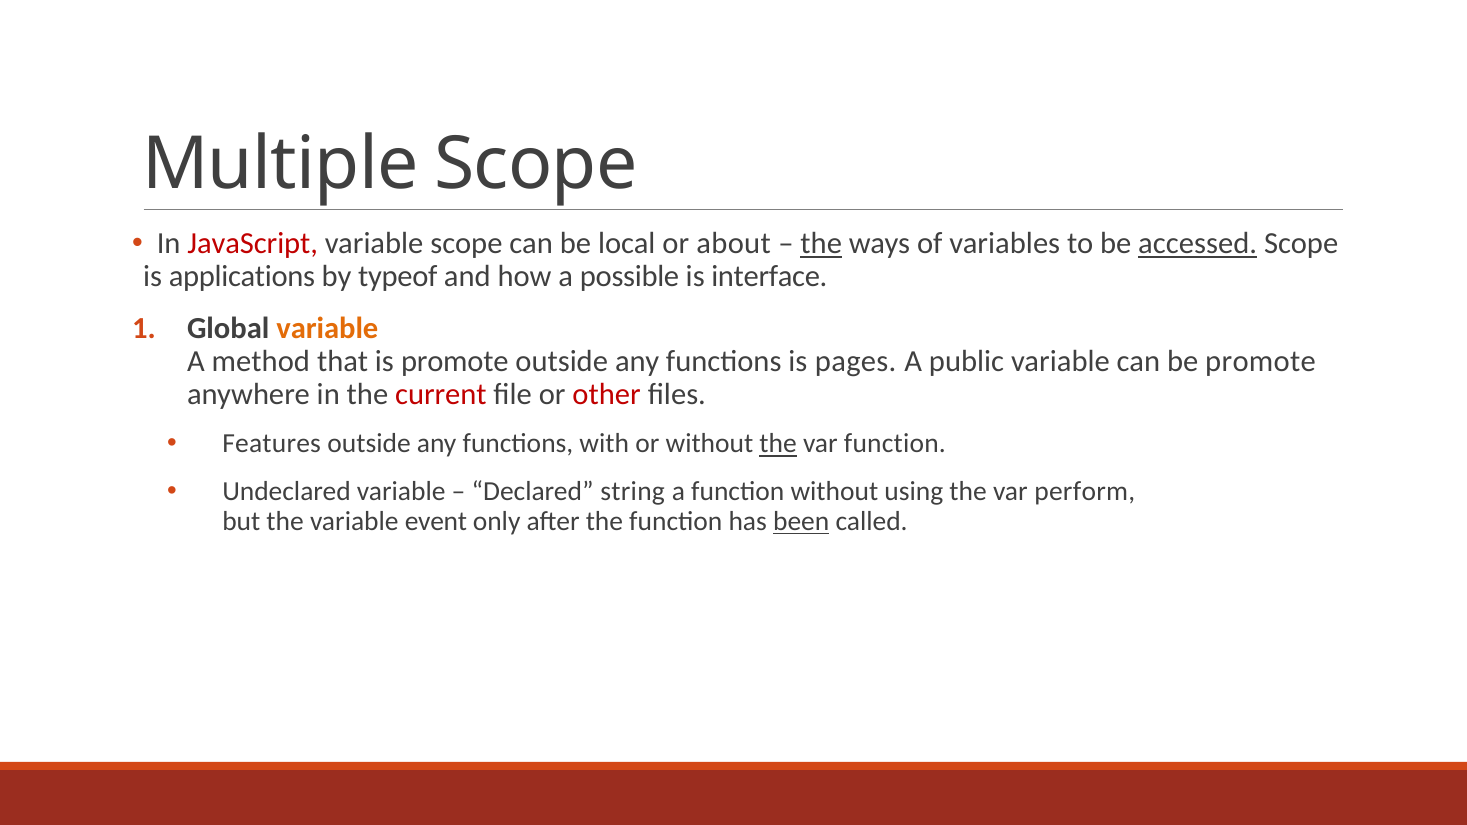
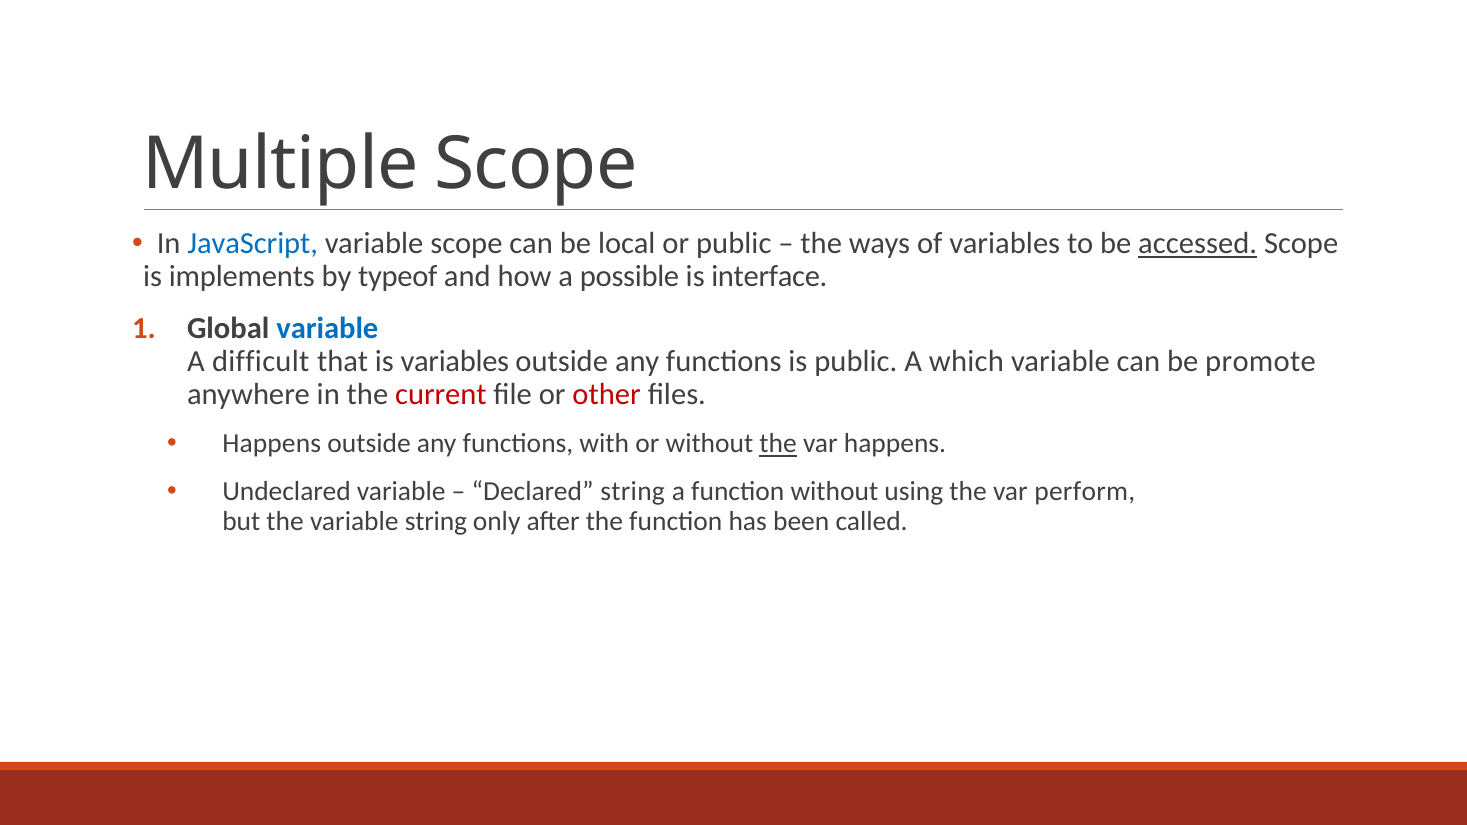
JavaScript colour: red -> blue (253, 244)
or about: about -> public (734, 244)
the underline: present -> none (821, 244)
applications: applications -> implements (242, 277)
variable colour: orange -> blue (327, 328)
method: method -> difficult (261, 361)
is promote: promote -> variables (455, 361)
is pages: pages -> public (856, 361)
public: public -> which (966, 361)
Features: Features -> Happens (272, 444)
var function: function -> happens (895, 444)
variable event: event -> string (436, 522)
been underline: present -> none (801, 522)
